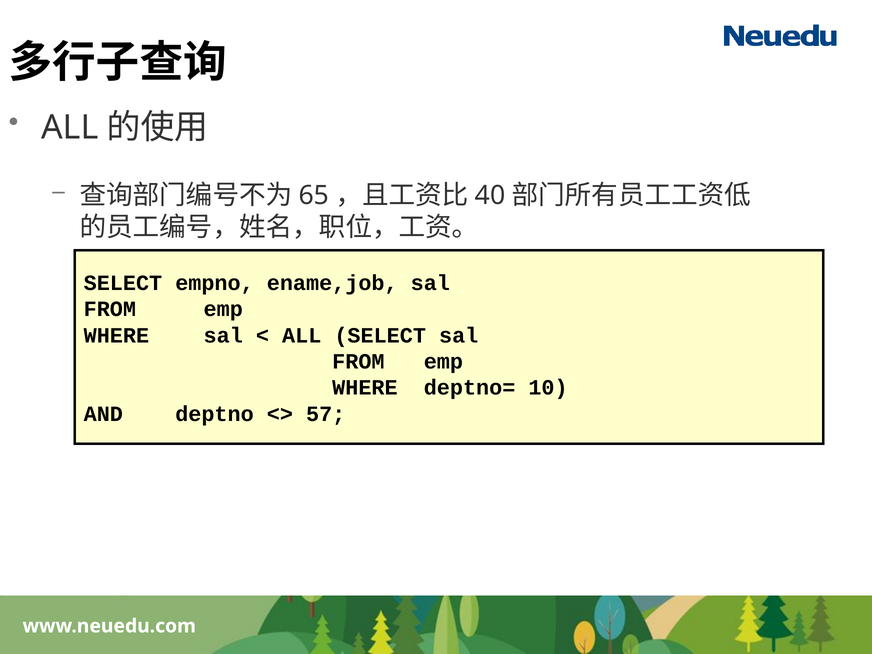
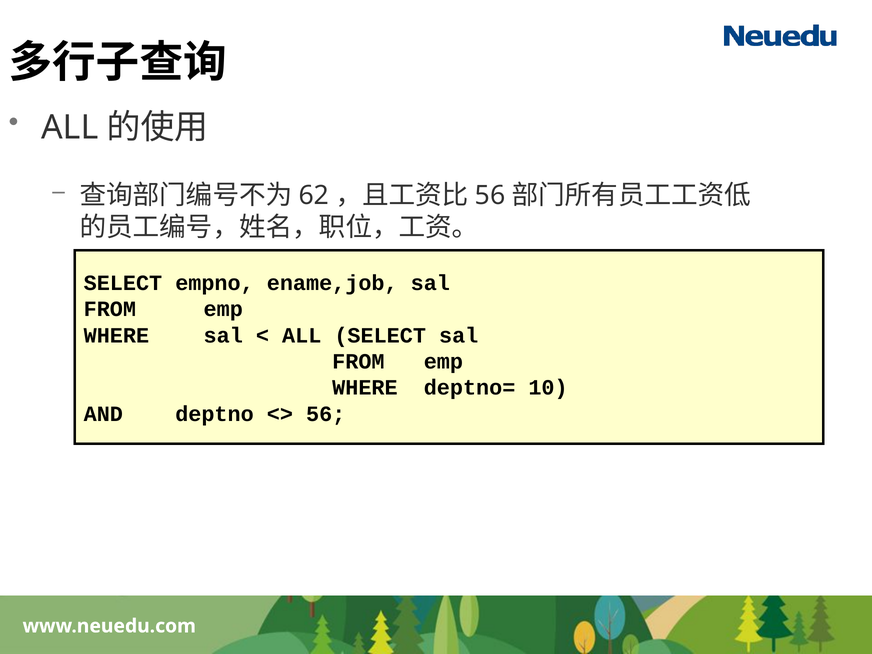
65: 65 -> 62 (314, 195)
40: 40 -> 56 (490, 195)
57: 57 -> 56 (326, 414)
